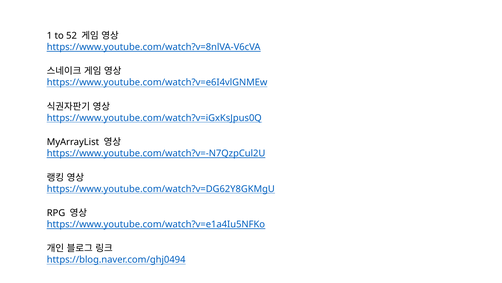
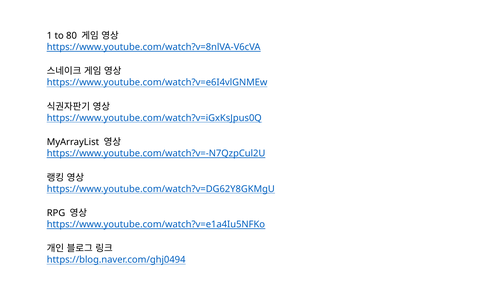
52: 52 -> 80 (72, 36)
